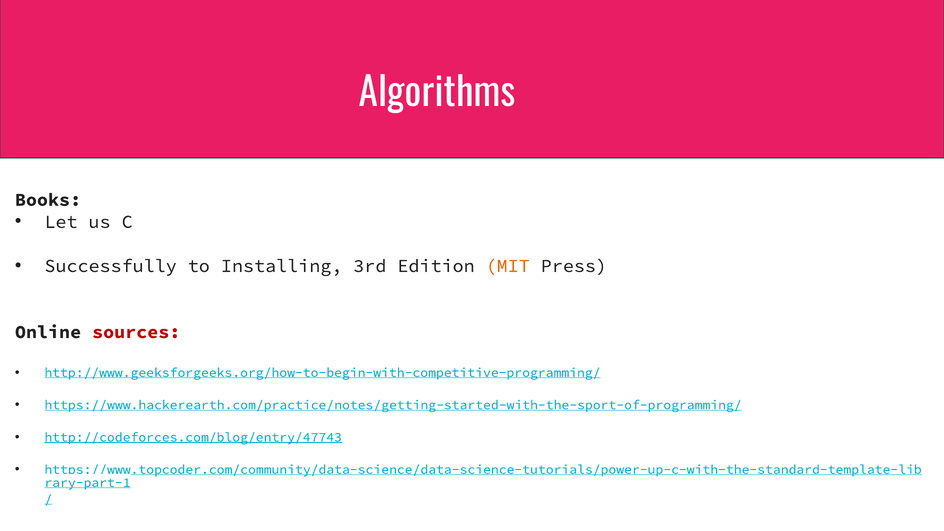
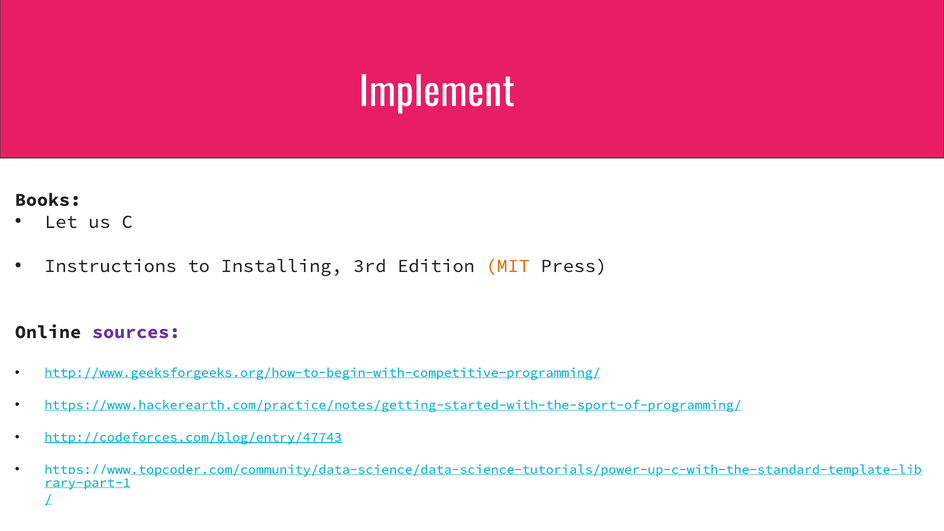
Algorithms: Algorithms -> Implement (437, 93)
Successfully: Successfully -> Instructions (111, 266)
sources colour: red -> purple (136, 332)
